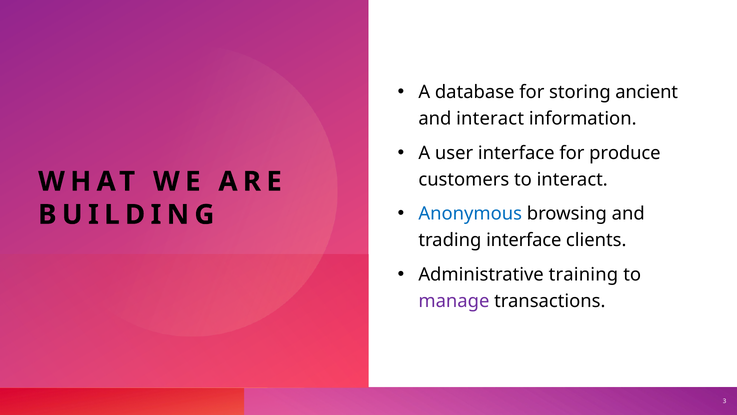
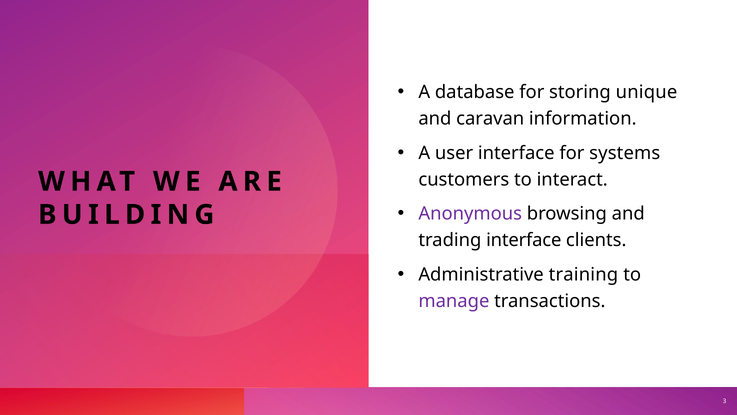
ancient: ancient -> unique (646, 92)
and interact: interact -> caravan (490, 119)
produce: produce -> systems (625, 153)
Anonymous colour: blue -> purple (470, 214)
